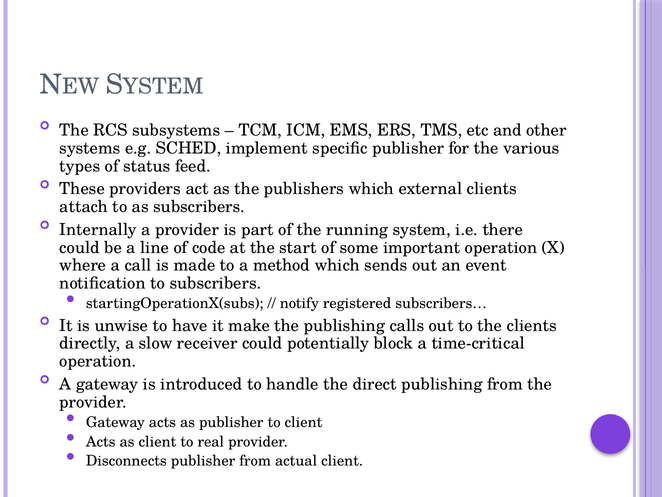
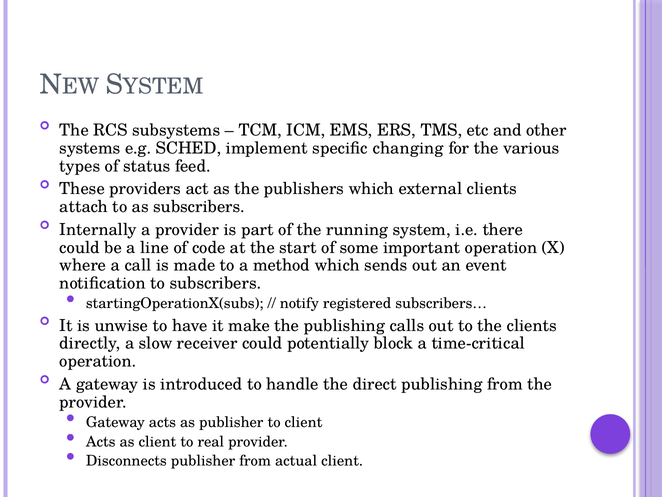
specific publisher: publisher -> changing (408, 148)
